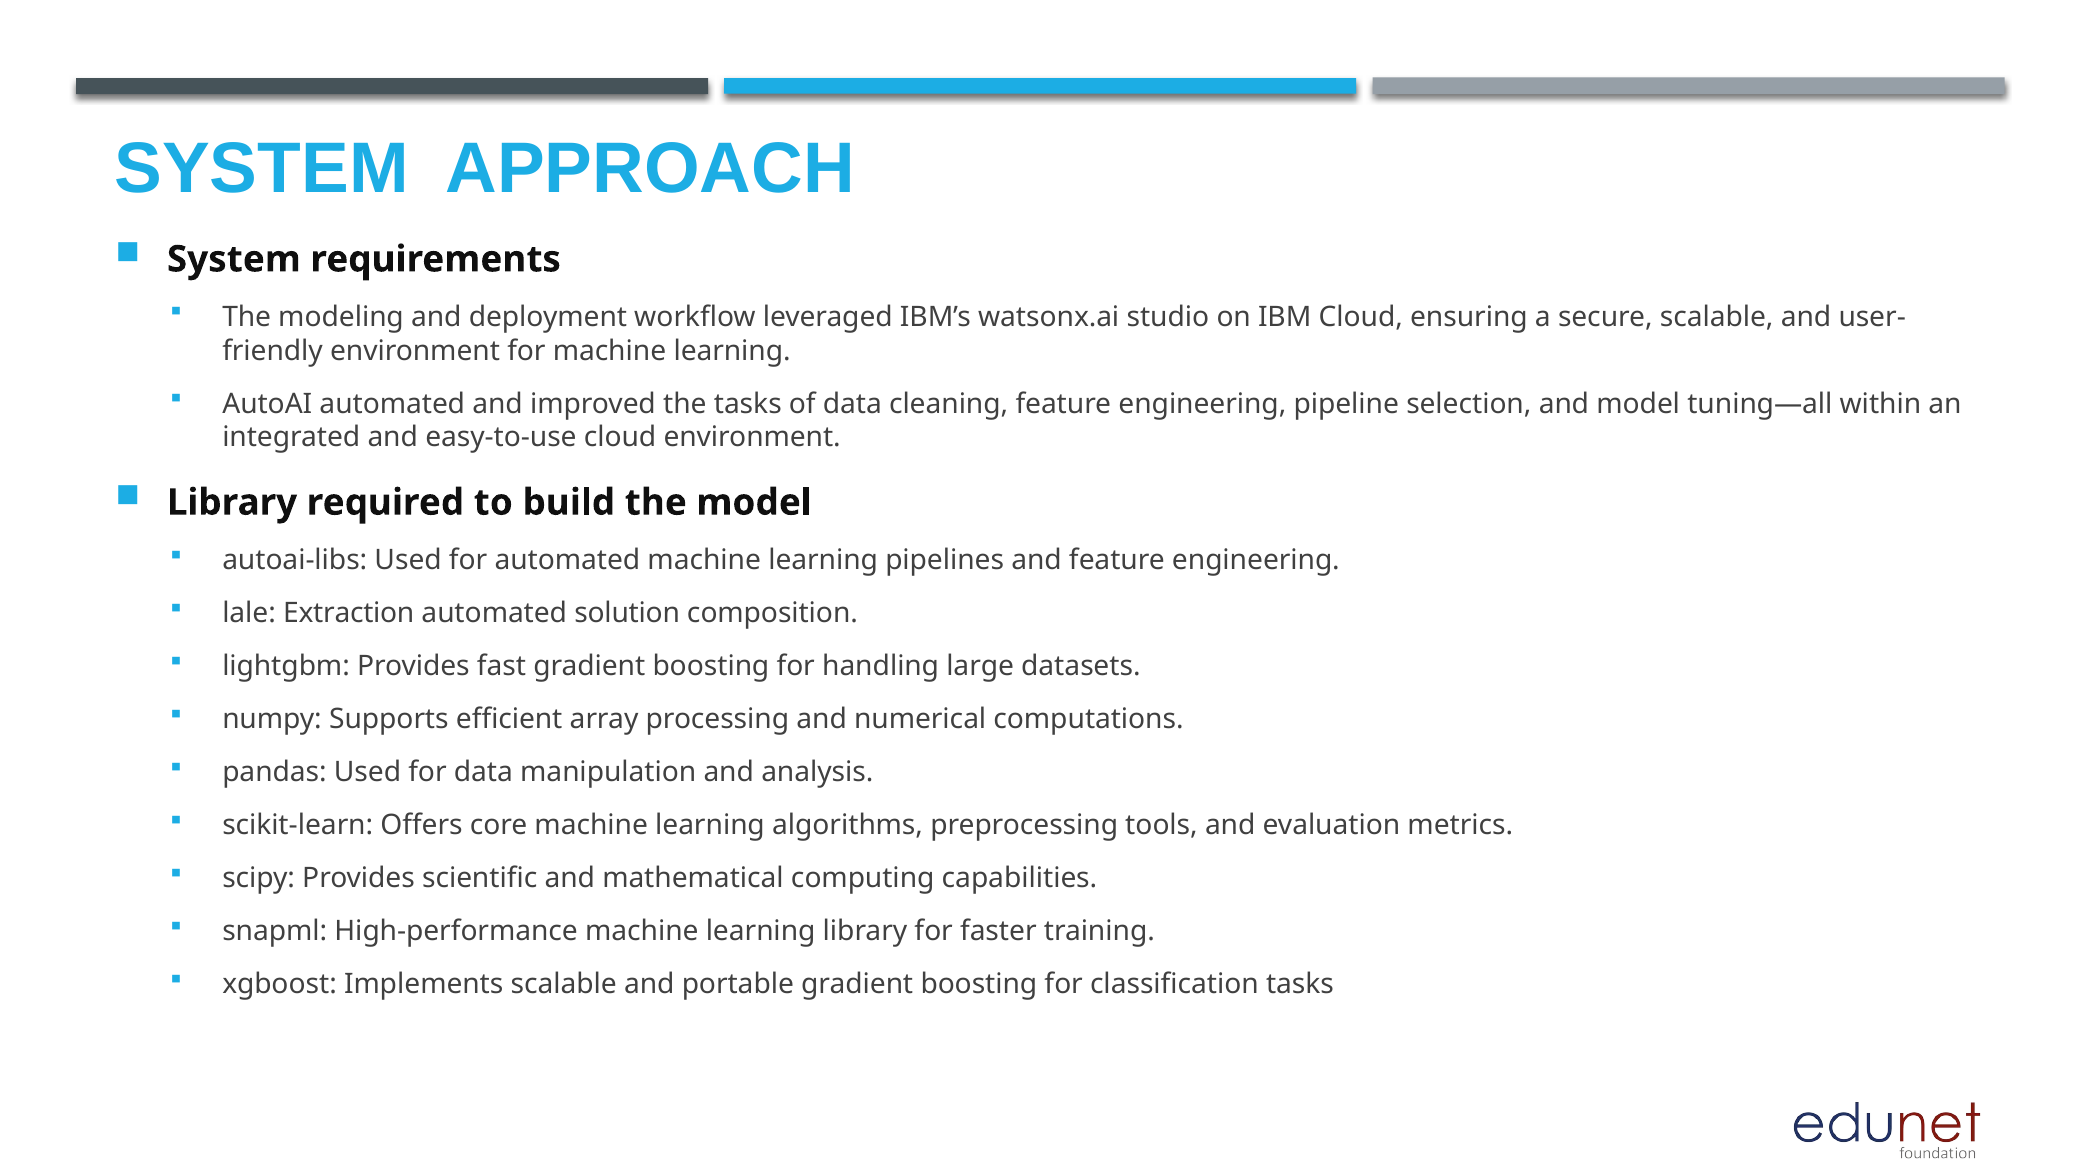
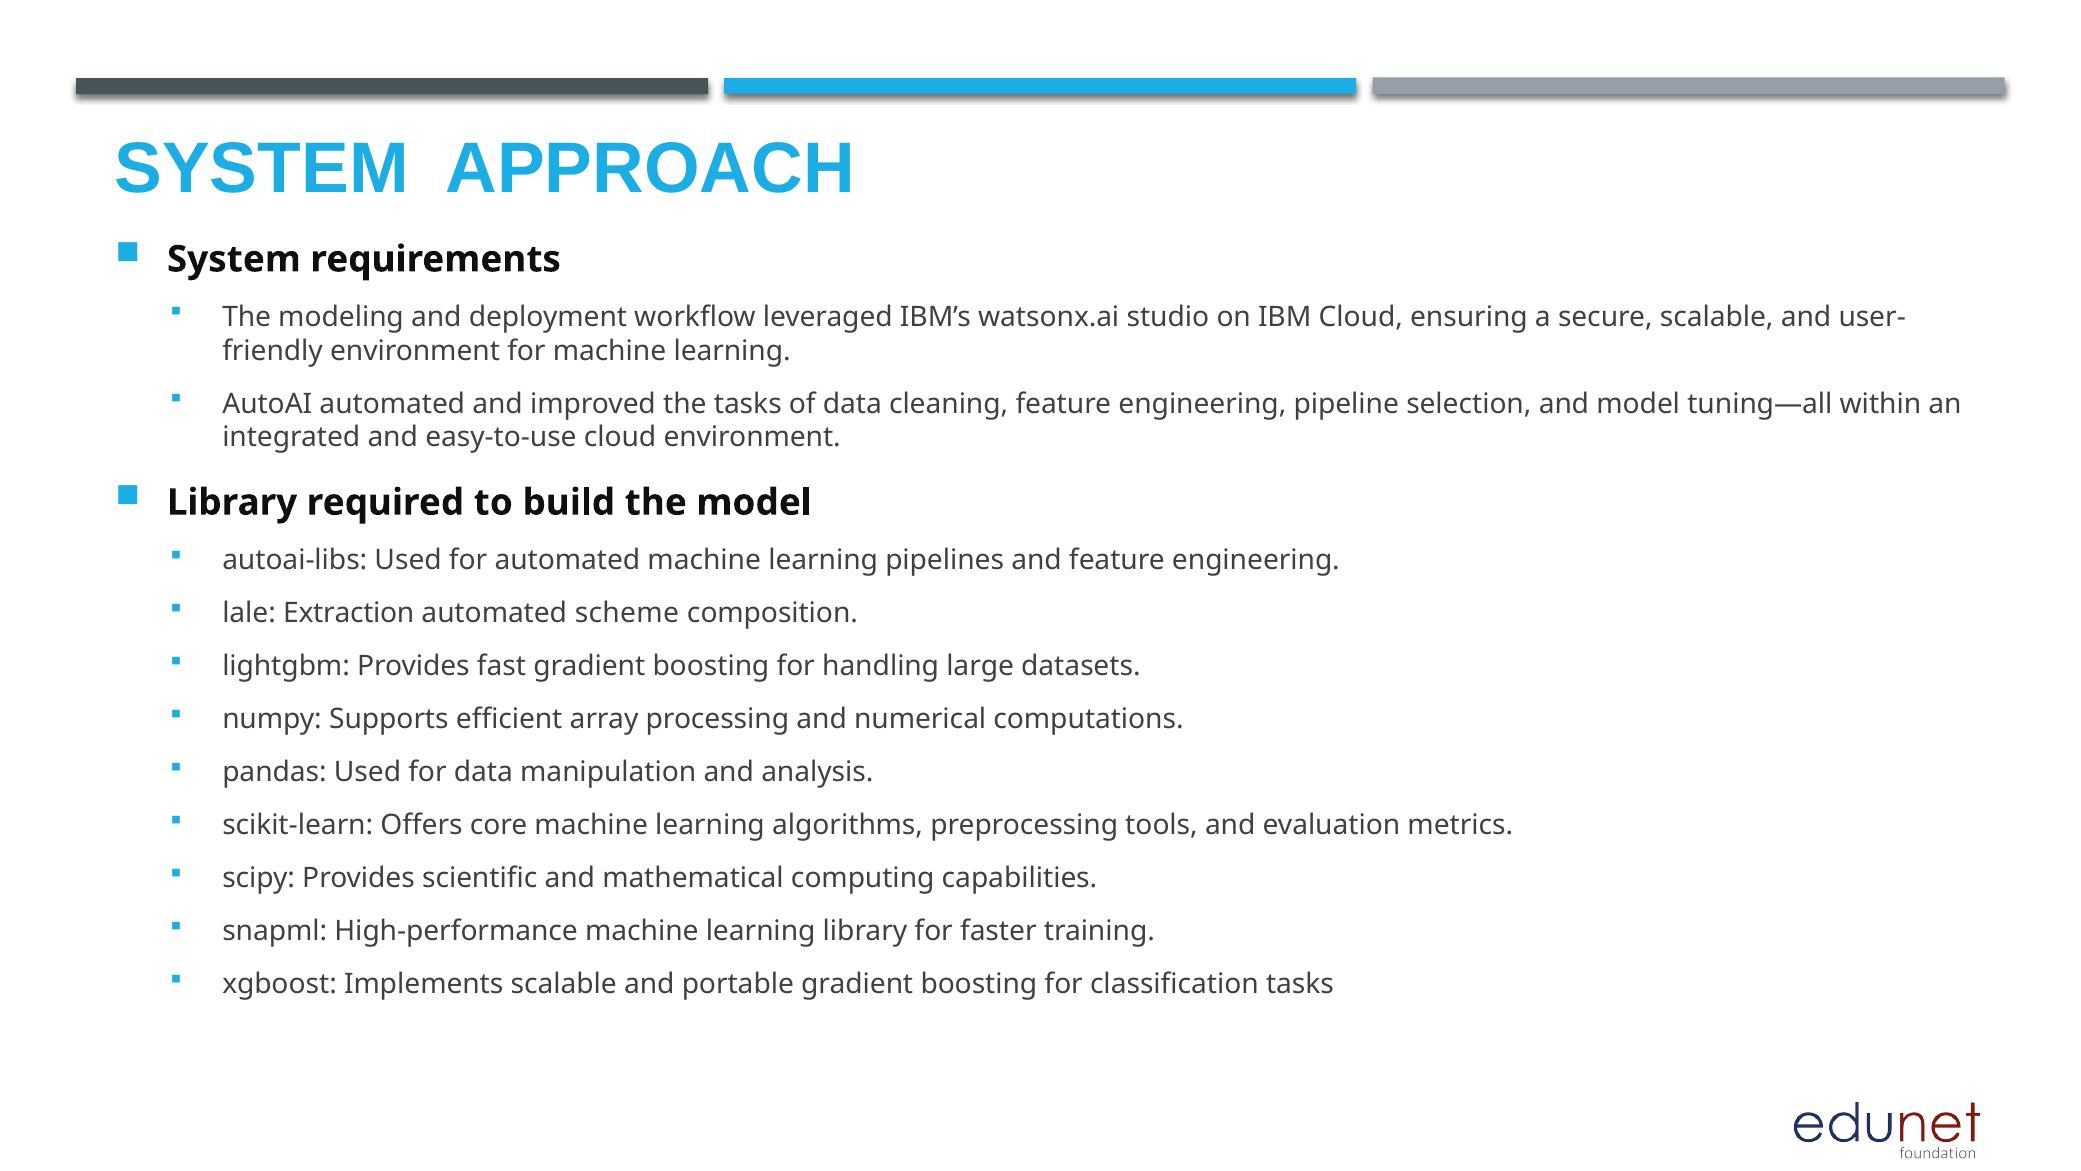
solution: solution -> scheme (627, 613)
